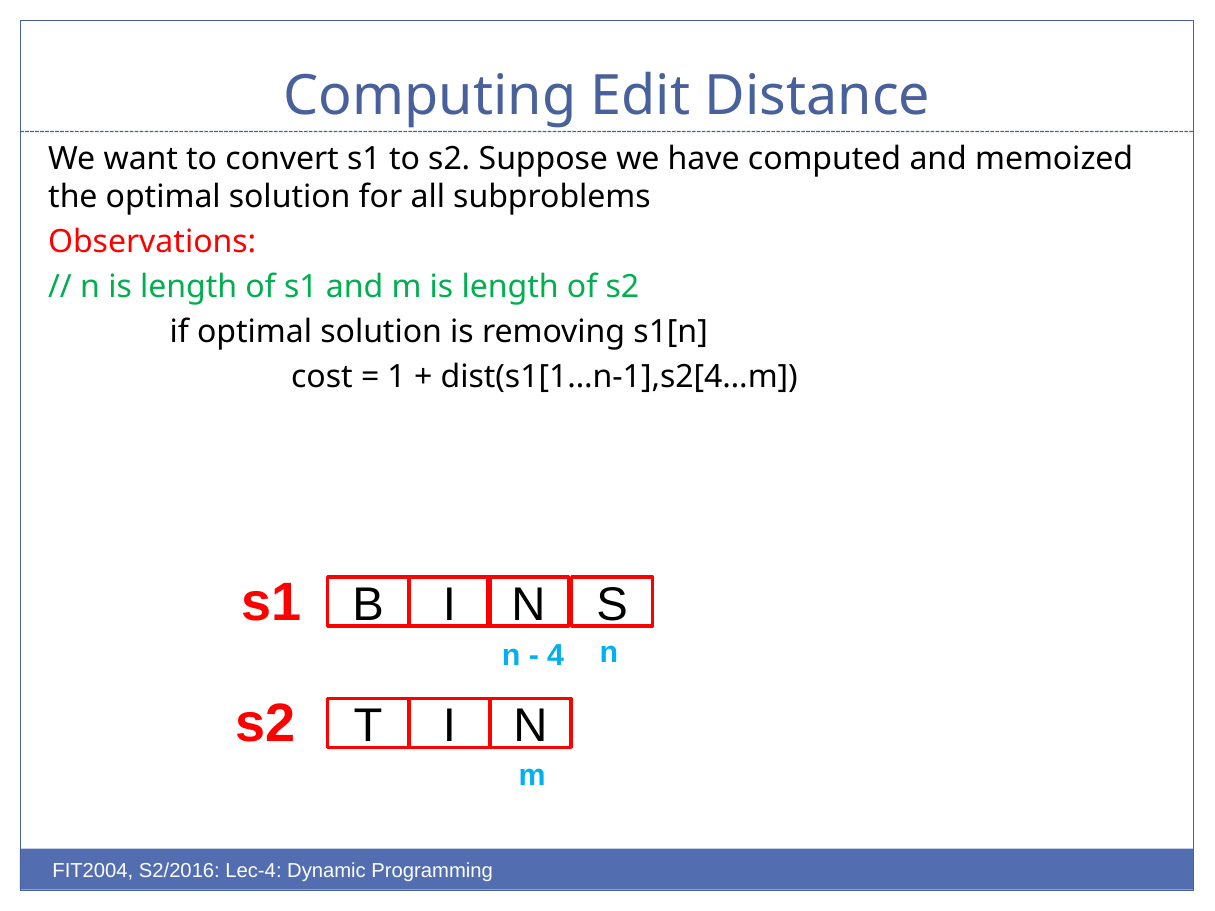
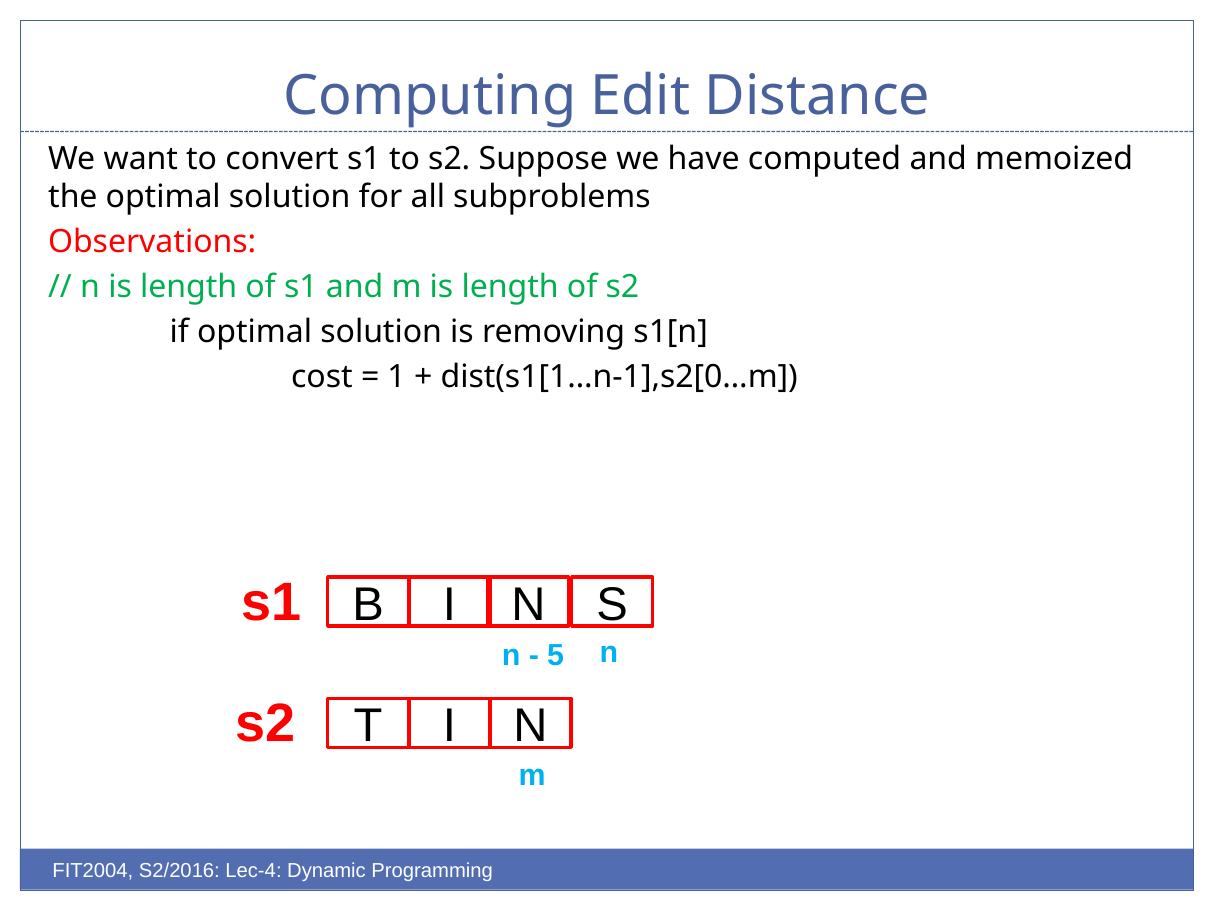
dist(s1[1…n-1],s2[4…m: dist(s1[1…n-1],s2[4…m -> dist(s1[1…n-1],s2[0…m (619, 377)
4: 4 -> 5 (556, 656)
